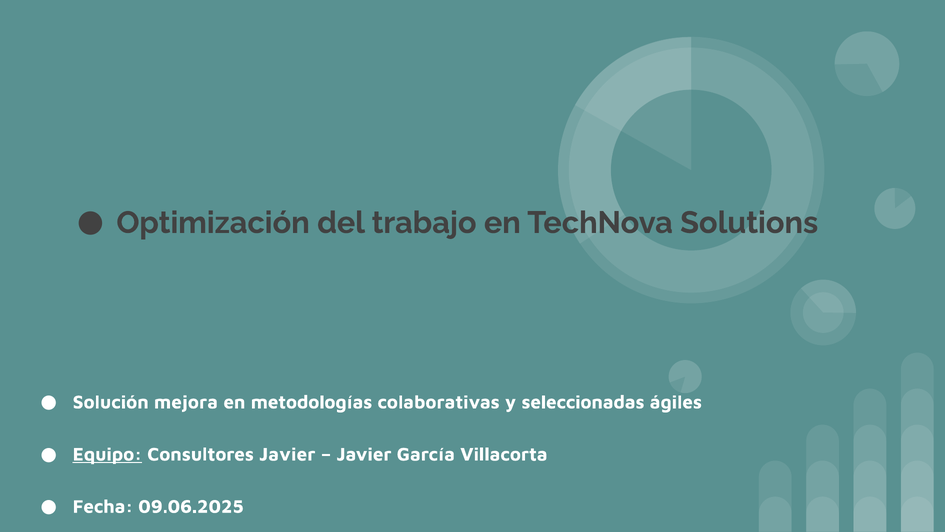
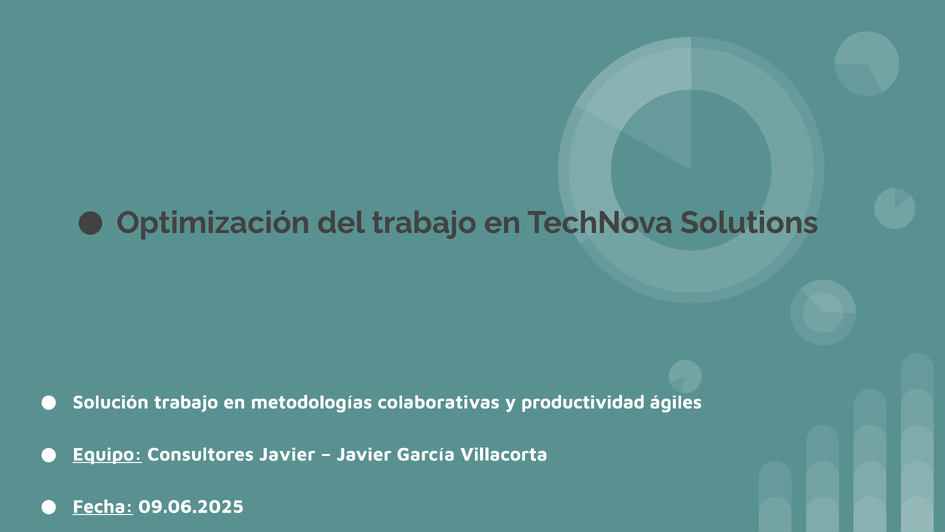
Solución mejora: mejora -> trabajo (186, 402)
seleccionadas: seleccionadas -> productividad (583, 402)
Fecha underline: none -> present (103, 506)
